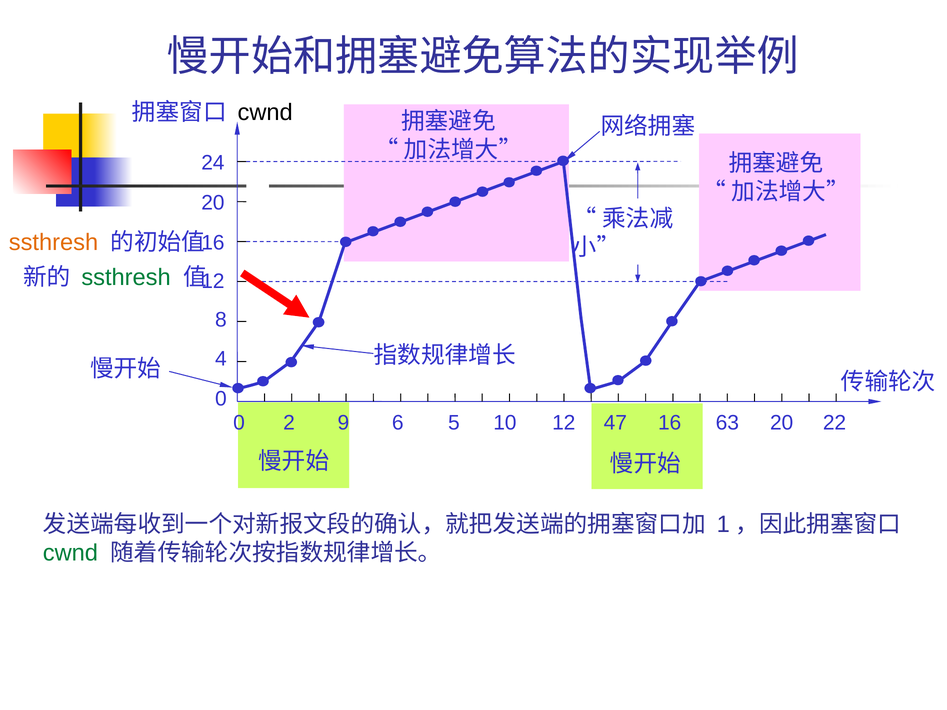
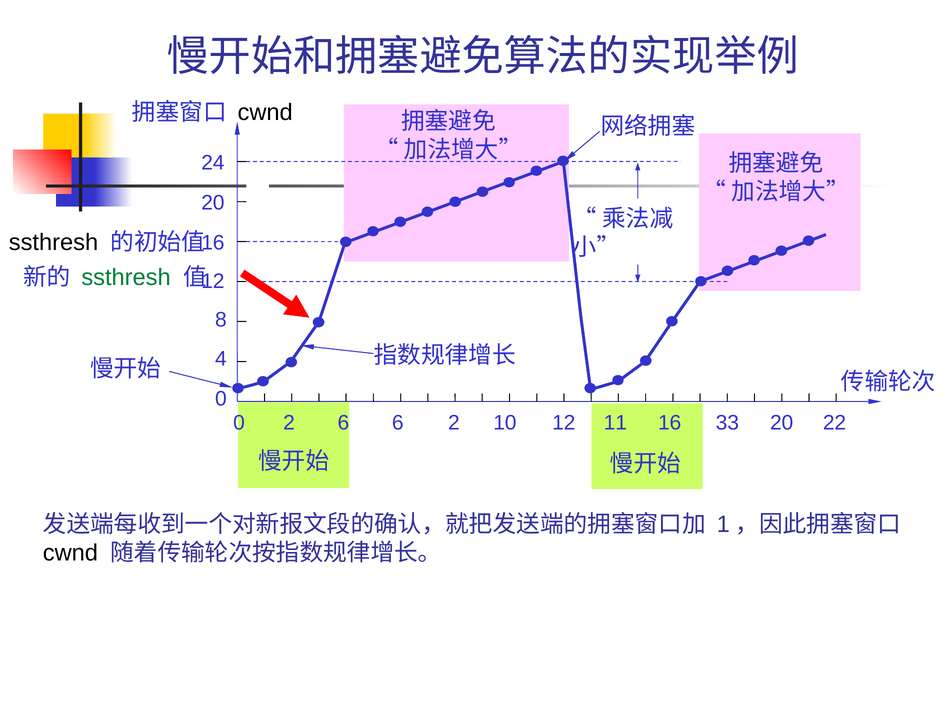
ssthresh colour: orange -> black (54, 242)
2 9: 9 -> 6 (343, 423)
6 5: 5 -> 2 (454, 423)
47: 47 -> 11 (615, 423)
63: 63 -> 33 (727, 423)
cwnd colour: green -> black (70, 553)
